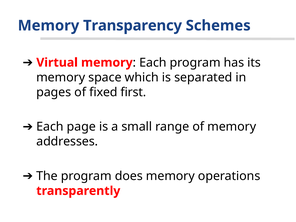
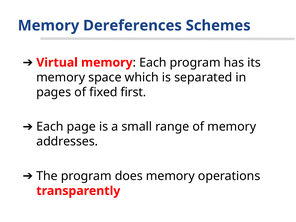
Transparency: Transparency -> Dereferences (132, 26)
